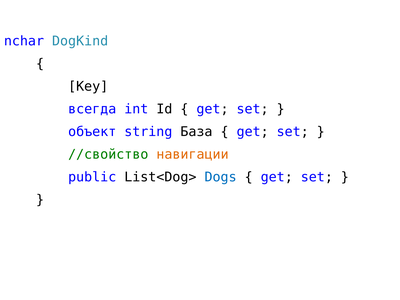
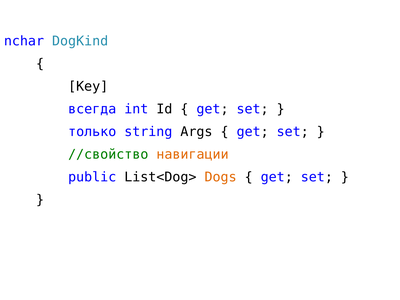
объект: объект -> только (92, 132)
База: База -> Args (196, 132)
Dogs colour: blue -> orange (221, 177)
